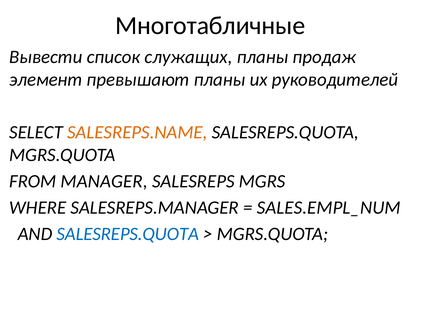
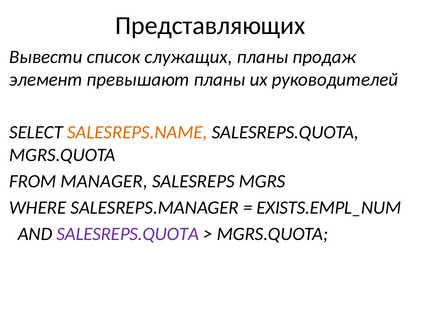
Многотабличные: Многотабличные -> Представляющих (210, 26)
SALES.EMPL_NUM: SALES.EMPL_NUM -> EXISTS.EMPL_NUM (329, 208)
SALESREPS.QUOTA colour: blue -> purple (128, 234)
